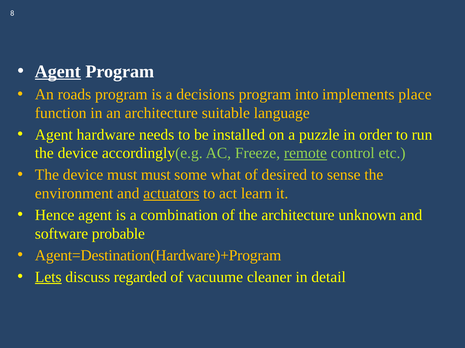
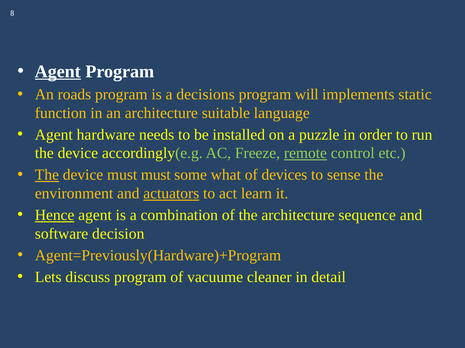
into: into -> will (307, 95)
place: place -> static (415, 95)
The underline: none -> present (47, 175)
desired: desired -> devices (284, 175)
Hence underline: none -> present (55, 216)
unknown: unknown -> sequence (367, 216)
probable: probable -> decision (118, 234)
Agent=Destination(Hardware)+Program: Agent=Destination(Hardware)+Program -> Agent=Previously(Hardware)+Program (158, 256)
Lets underline: present -> none (48, 278)
discuss regarded: regarded -> program (140, 278)
